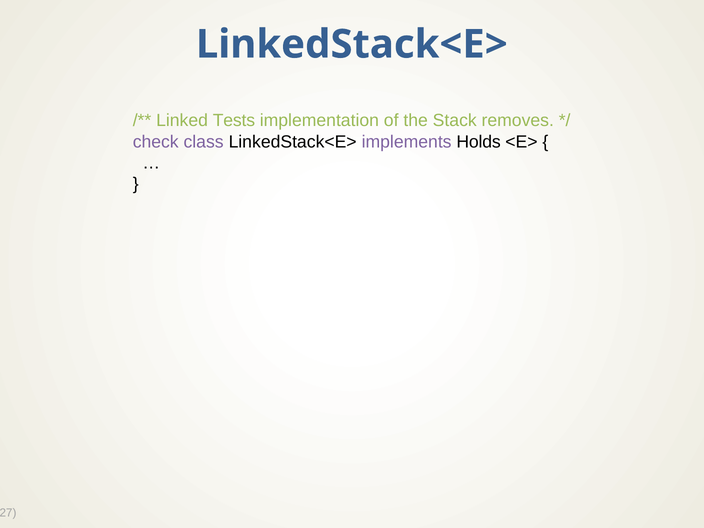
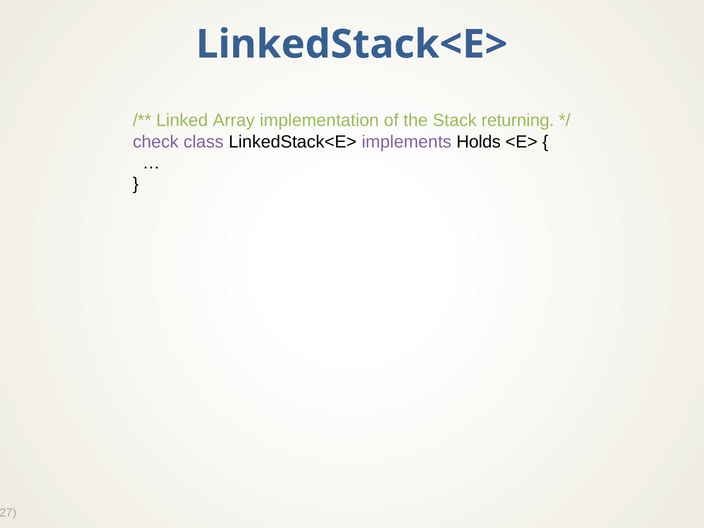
Tests: Tests -> Array (234, 121)
removes: removes -> returning (518, 121)
